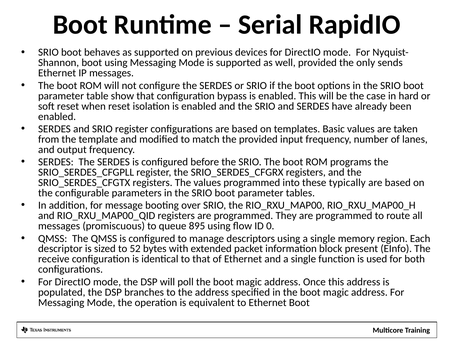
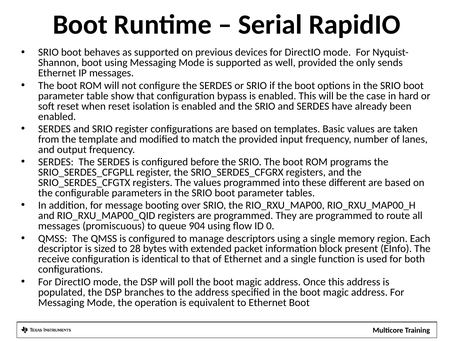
typically: typically -> different (347, 182)
895: 895 -> 904 (197, 226)
52: 52 -> 28 (135, 248)
